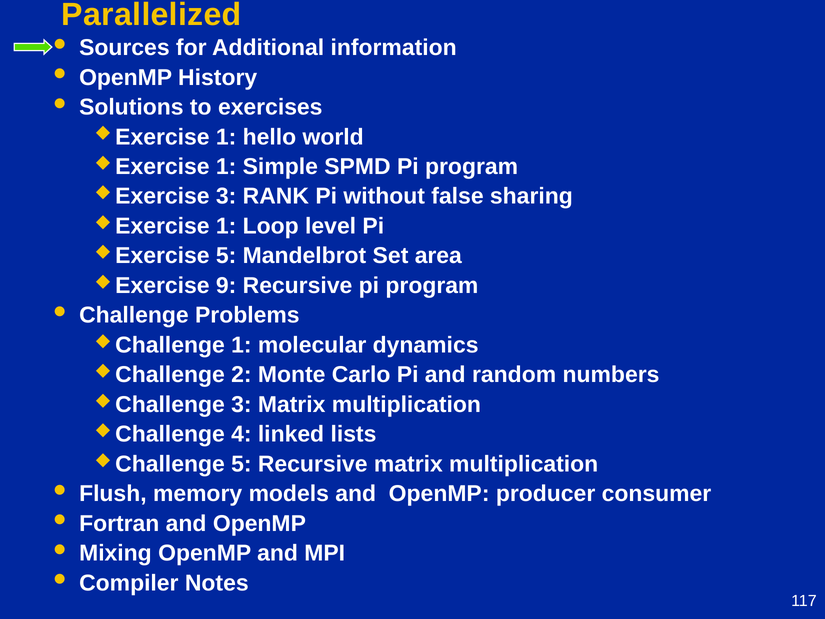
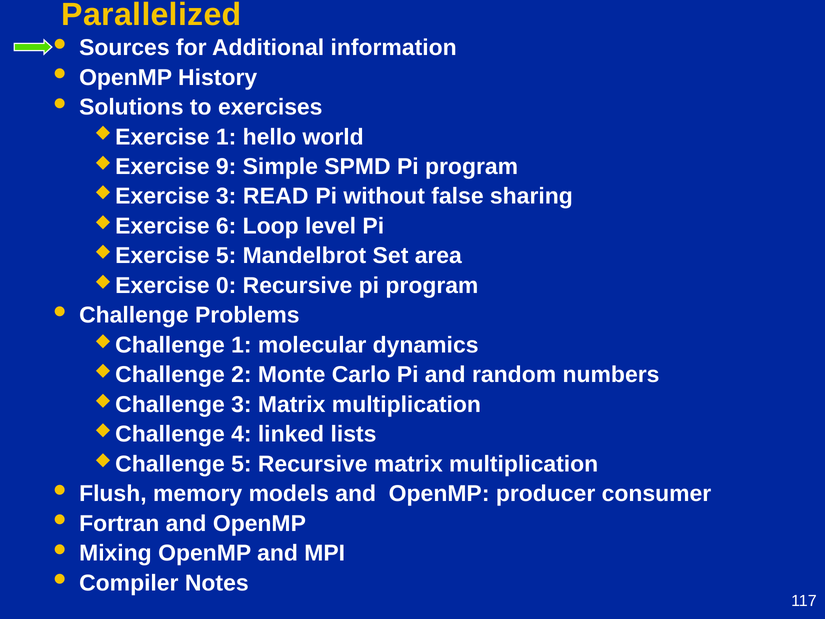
1: 1 -> 9 (226, 167)
RANK: RANK -> READ (276, 196)
1: 1 -> 6 (226, 226)
9: 9 -> 0 (226, 286)
